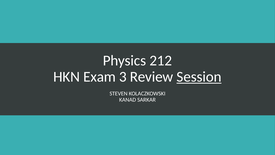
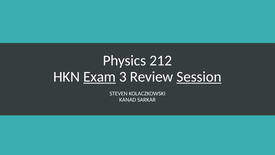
Exam underline: none -> present (100, 77)
